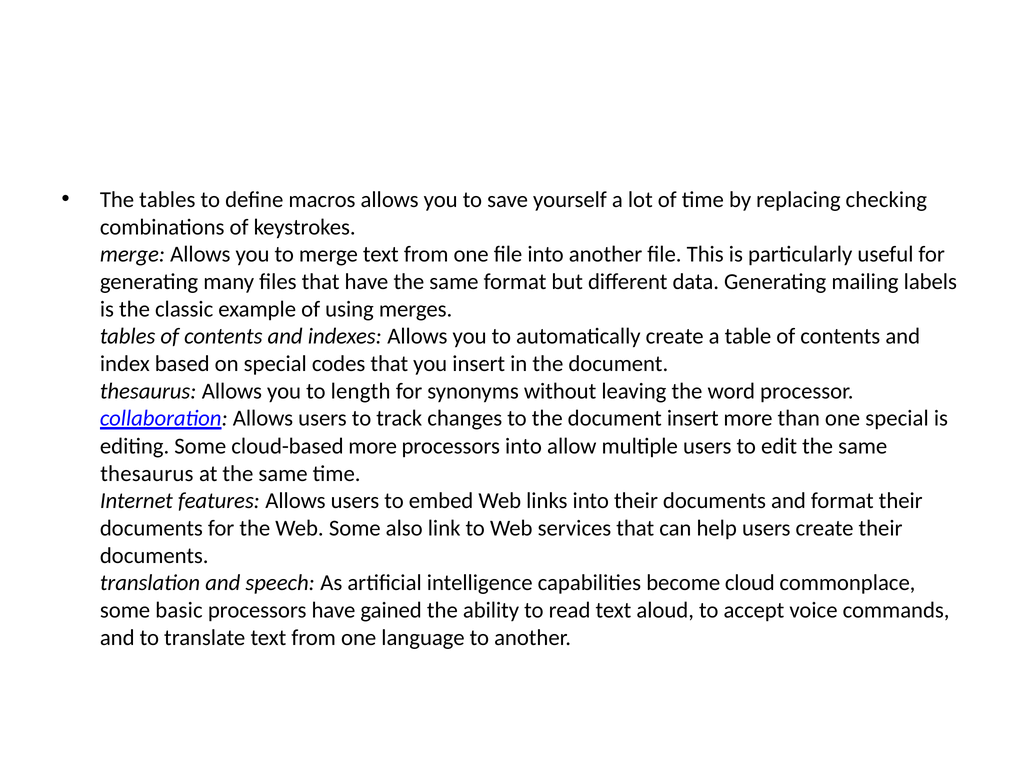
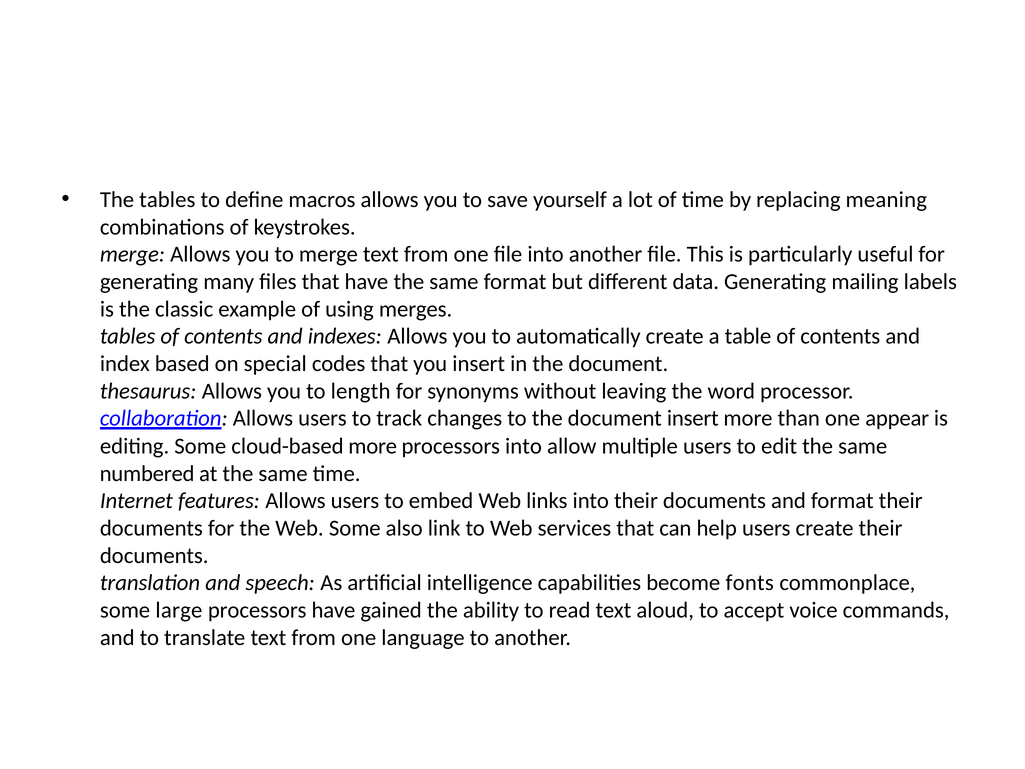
checking: checking -> meaning (886, 200)
one special: special -> appear (897, 418)
thesaurus: thesaurus -> numbered (147, 473)
cloud: cloud -> fonts (750, 583)
basic: basic -> large (179, 610)
